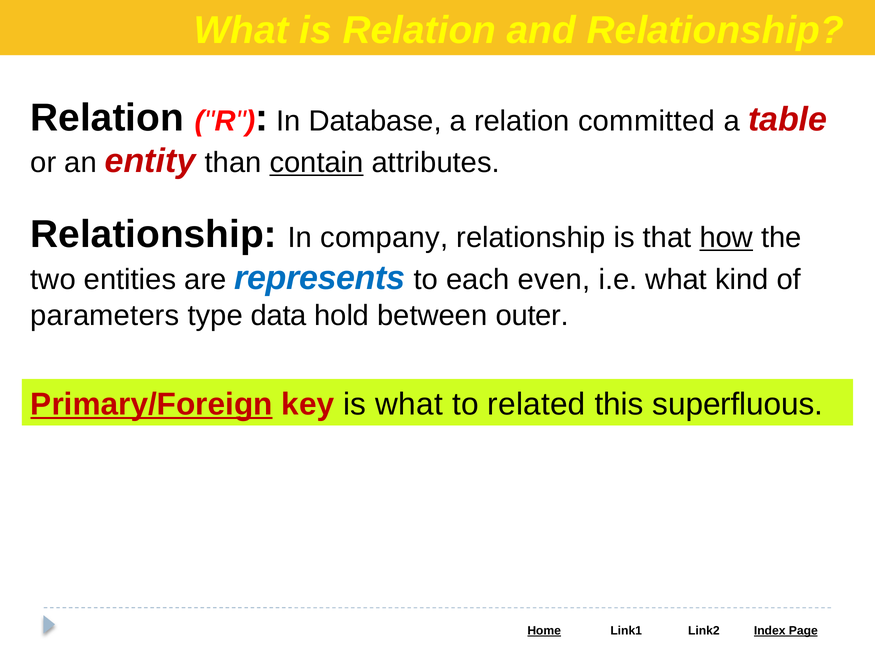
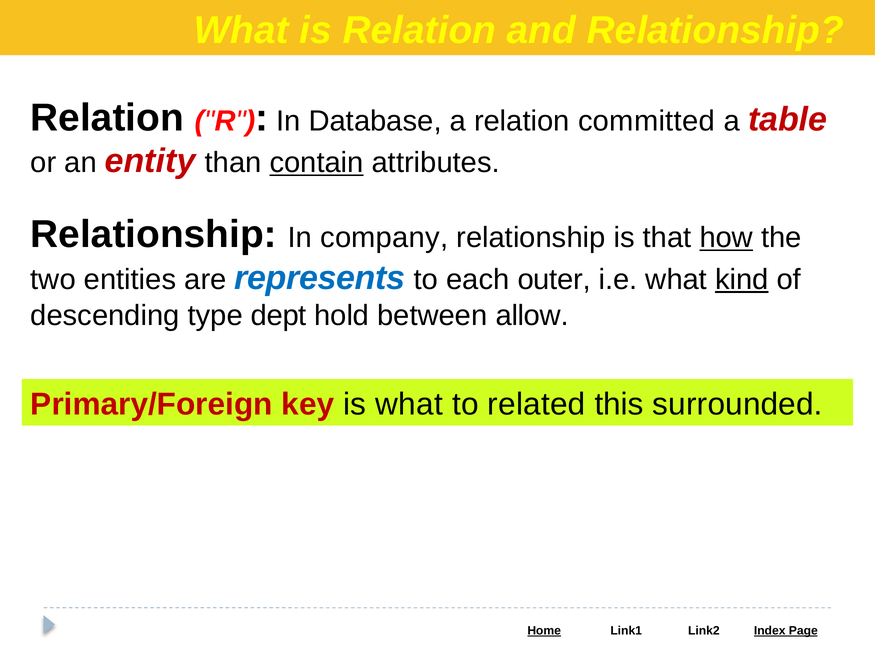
even: even -> outer (554, 280)
kind underline: none -> present (742, 280)
parameters: parameters -> descending (105, 316)
data: data -> dept (279, 316)
outer: outer -> allow (532, 316)
Primary/Foreign underline: present -> none (152, 405)
superfluous: superfluous -> surrounded (738, 405)
